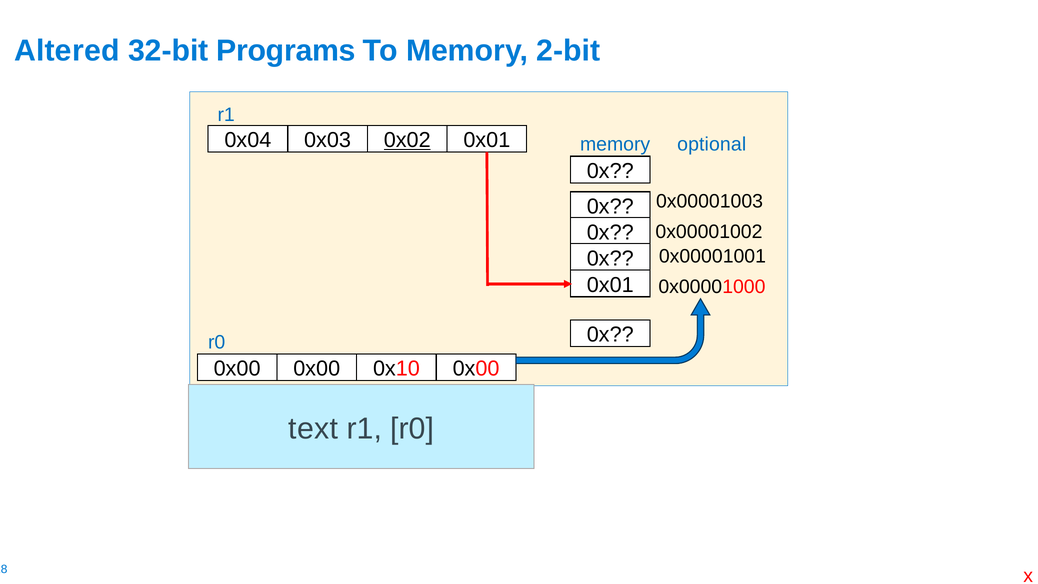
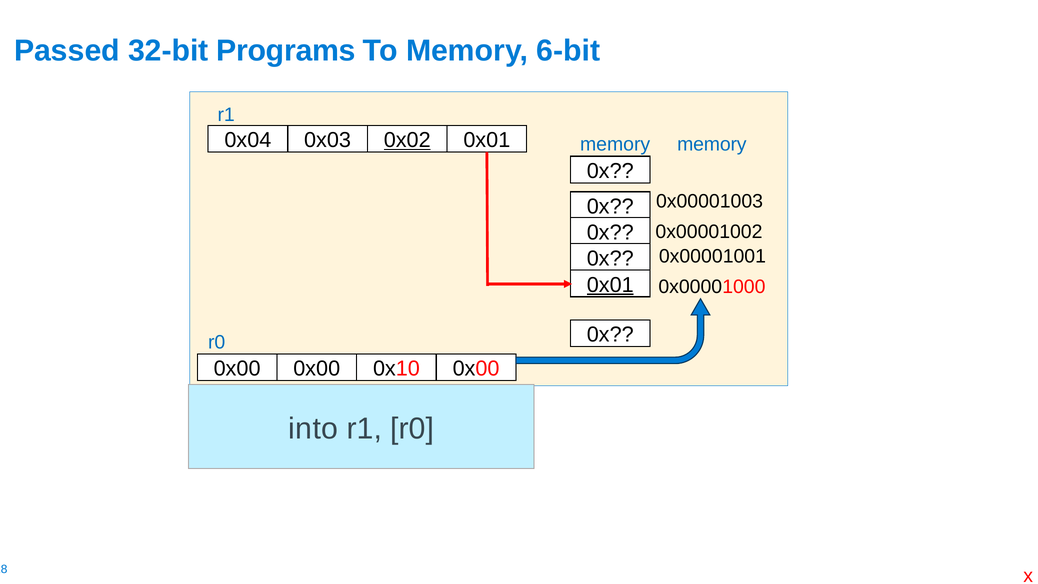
Altered: Altered -> Passed (67, 51)
2-bit: 2-bit -> 6-bit (568, 51)
memory optional: optional -> memory (712, 144)
0x01 underline: none -> present (610, 285)
text: text -> into (313, 429)
